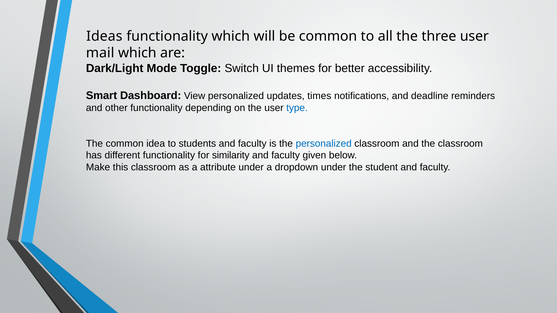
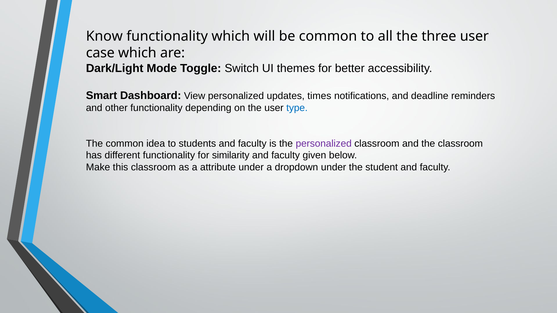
Ideas: Ideas -> Know (104, 36)
mail: mail -> case (100, 53)
personalized colour: blue -> purple (324, 144)
